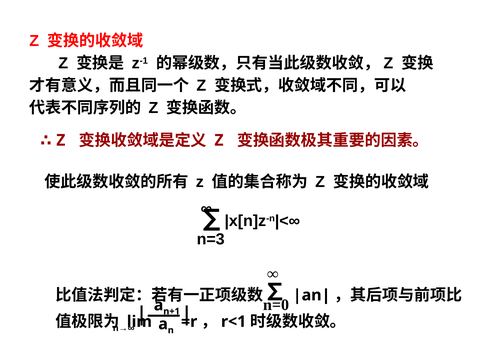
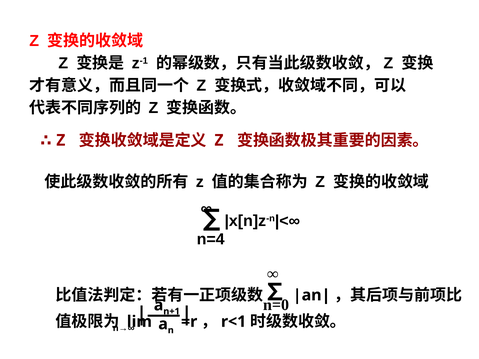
n=3: n=3 -> n=4 (211, 240)
